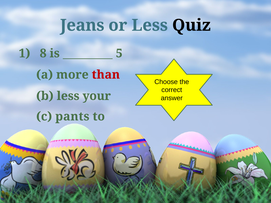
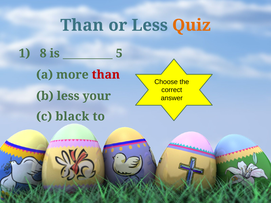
Jeans: Jeans -> Than (82, 25)
Quiz colour: black -> orange (191, 25)
pants: pants -> black (72, 117)
